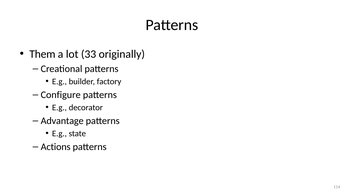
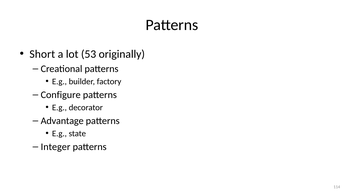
Them: Them -> Short (42, 54)
33: 33 -> 53 (89, 54)
Actions: Actions -> Integer (56, 147)
